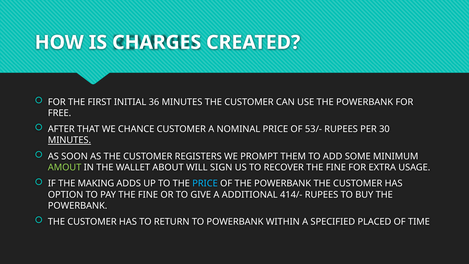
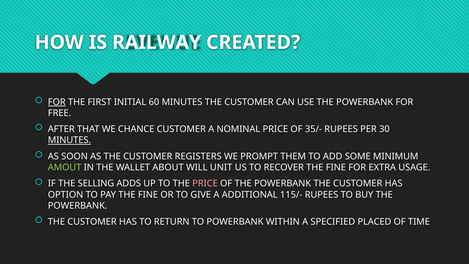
CHARGES: CHARGES -> RAILWAY (157, 42)
FOR underline: none -> present (57, 102)
36: 36 -> 60 (154, 102)
53/-: 53/- -> 35/- (313, 129)
SIGN: SIGN -> UNIT (221, 167)
MAKING: MAKING -> SELLING (96, 183)
PRICE colour: light blue -> pink (205, 183)
414/-: 414/- -> 115/- (291, 194)
